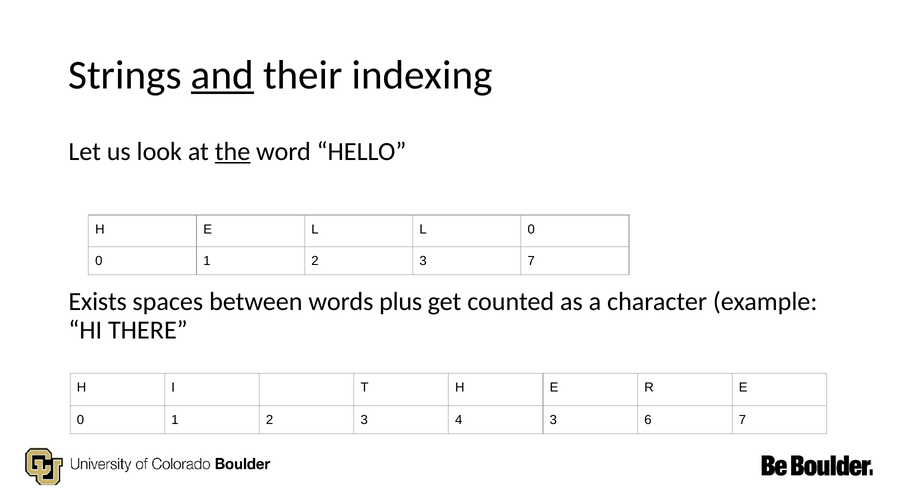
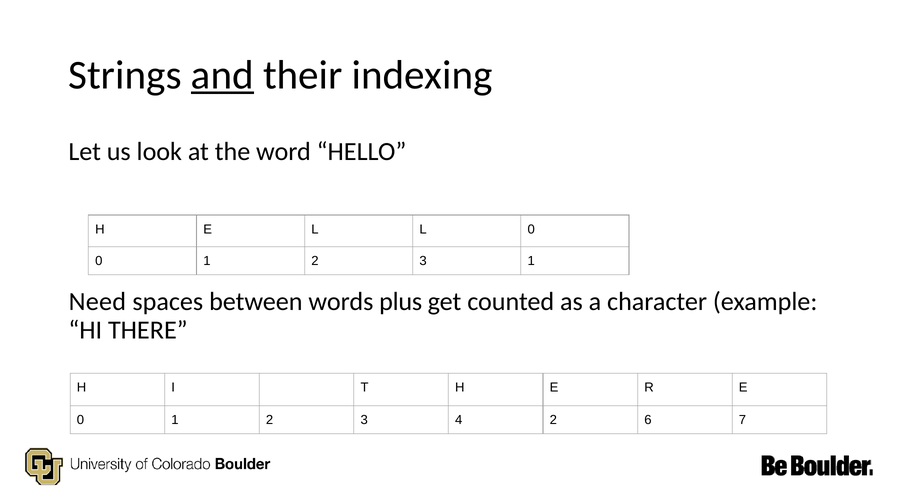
the underline: present -> none (233, 152)
3 7: 7 -> 1 (531, 261)
Exists: Exists -> Need (97, 302)
4 3: 3 -> 2 (553, 420)
